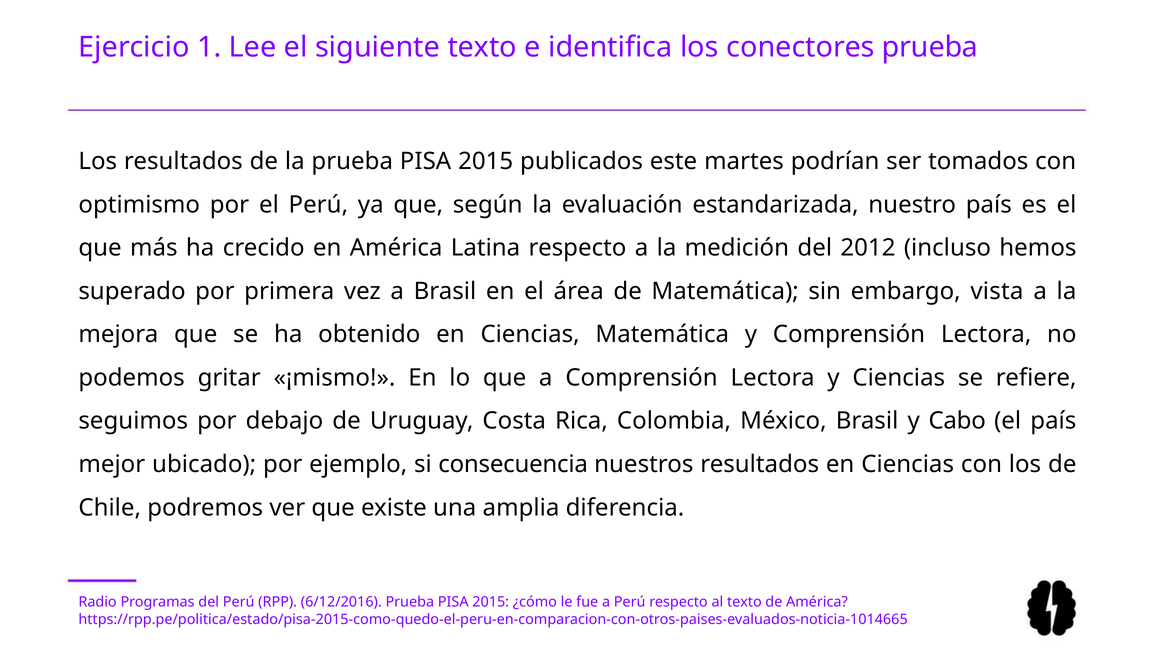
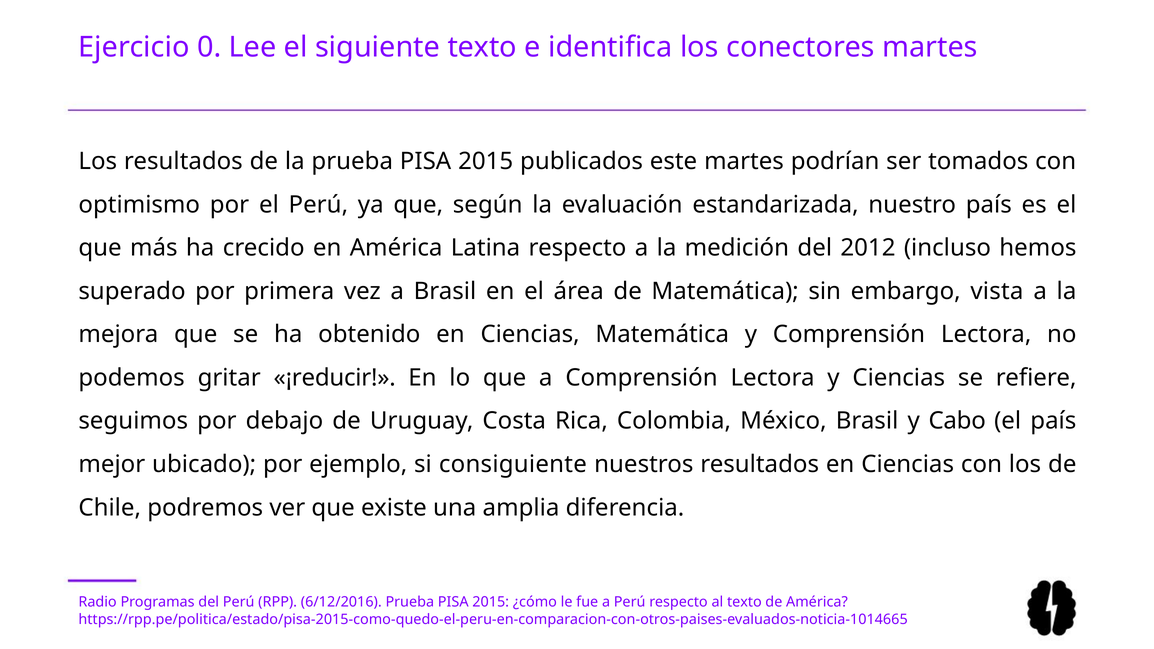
1: 1 -> 0 (209, 47)
conectores prueba: prueba -> martes (930, 47)
¡mismo: ¡mismo -> ¡reducir (335, 378)
consecuencia: consecuencia -> consiguiente (513, 464)
